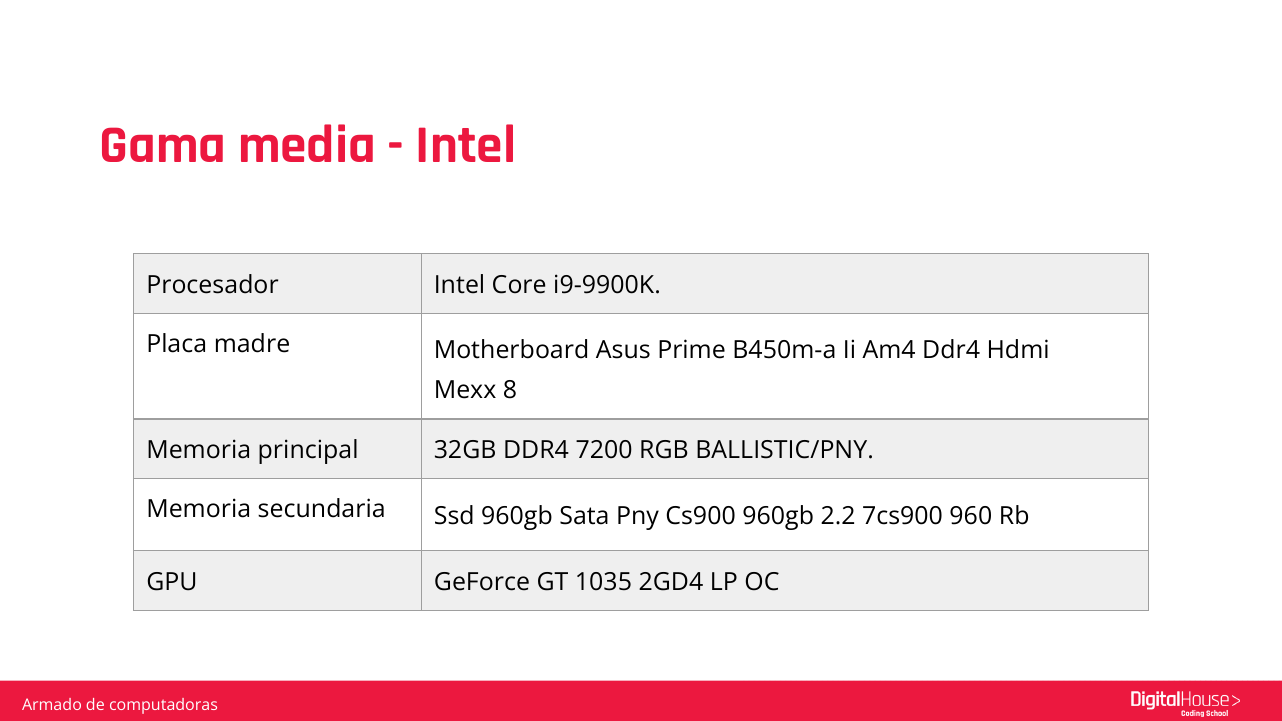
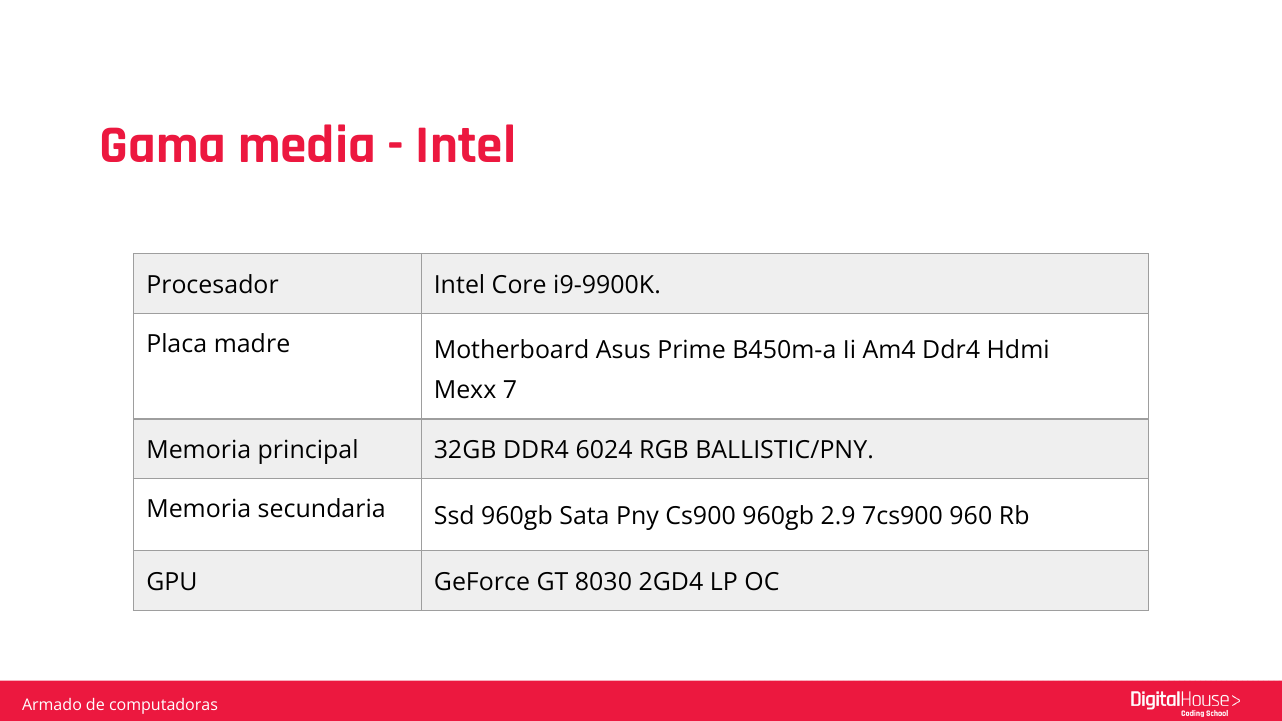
8: 8 -> 7 (510, 391)
7200: 7200 -> 6024 (604, 450)
2.2: 2.2 -> 2.9 (838, 516)
1035: 1035 -> 8030 (603, 582)
